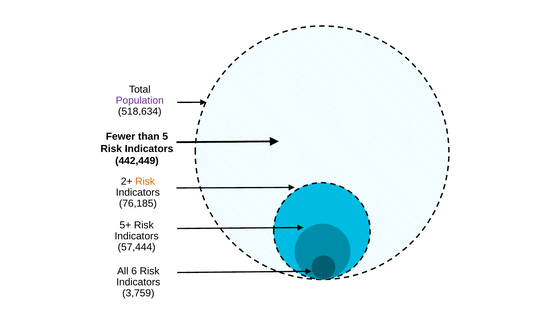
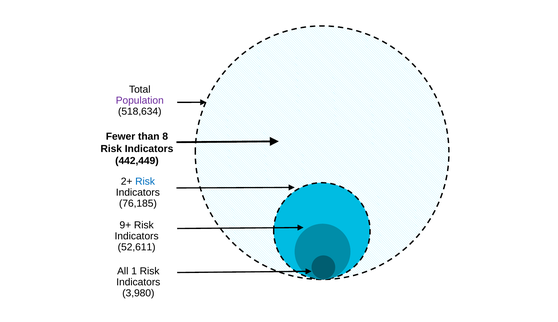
5: 5 -> 8 (165, 137)
Risk colour: orange -> blue (145, 182)
5+: 5+ -> 9+ (125, 225)
57,444: 57,444 -> 52,611 (137, 247)
6: 6 -> 1 (134, 271)
3,759: 3,759 -> 3,980 (138, 293)
